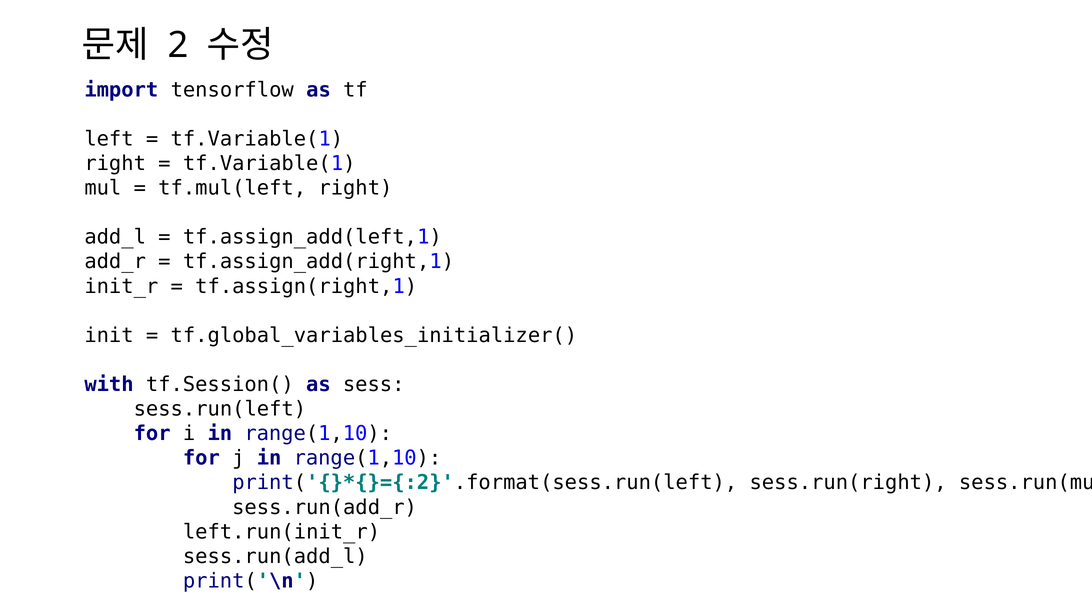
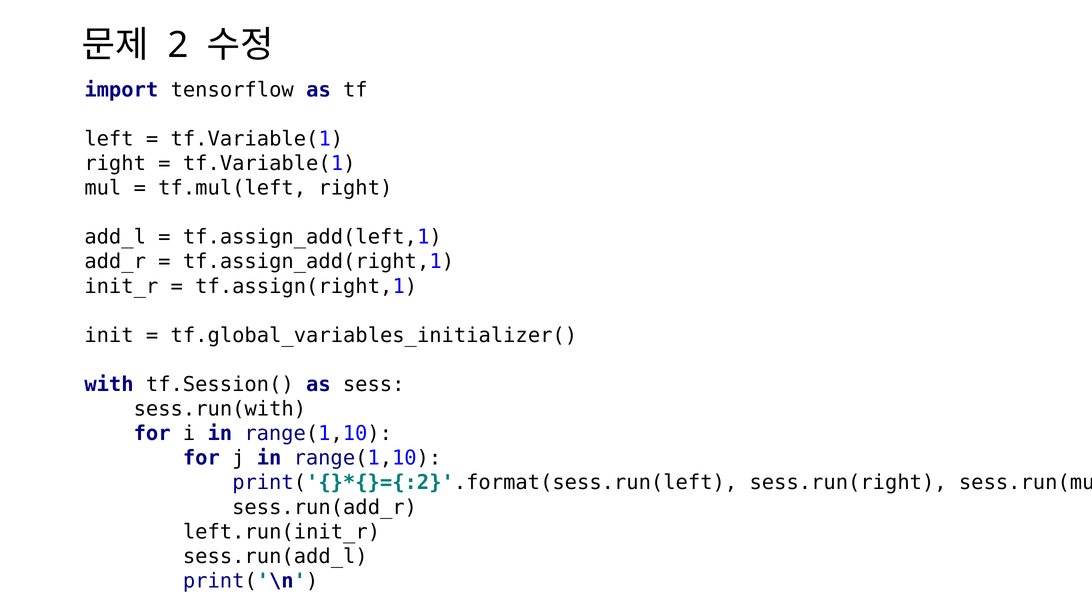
sess.run(left: sess.run(left -> sess.run(with (220, 409)
